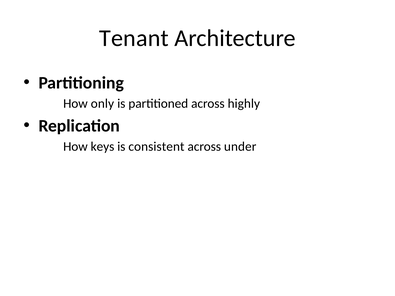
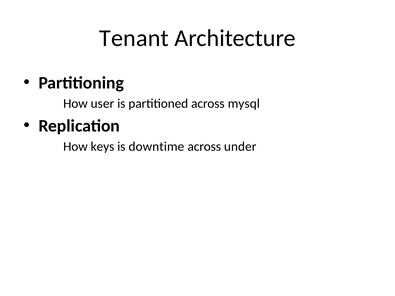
only: only -> user (102, 104)
highly: highly -> mysql (244, 104)
consistent: consistent -> downtime (156, 147)
